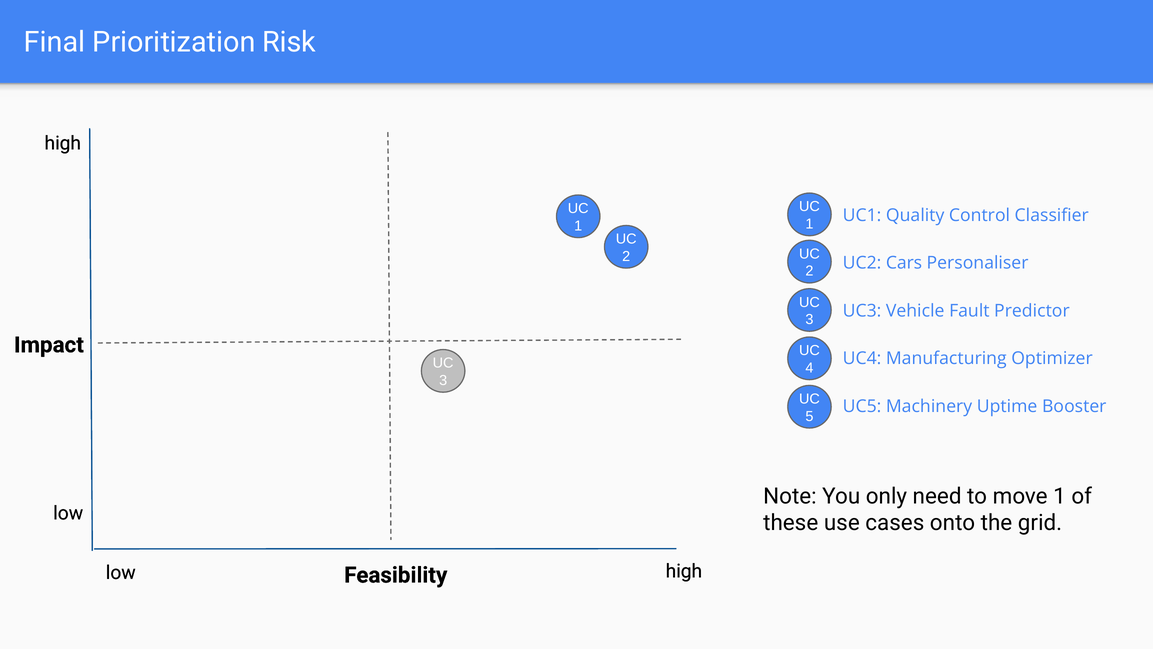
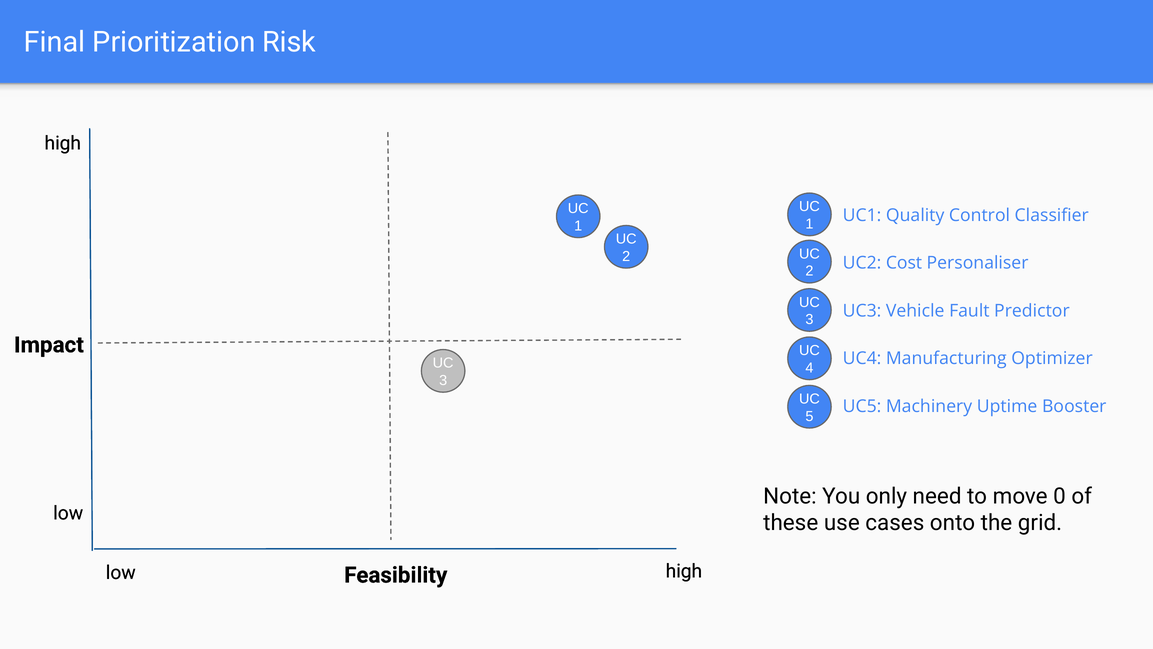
Cars: Cars -> Cost (904, 263)
move 1: 1 -> 0 (1059, 496)
